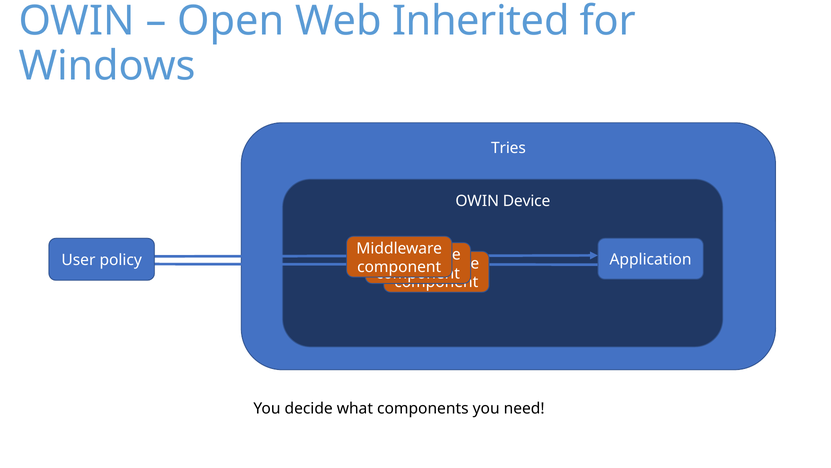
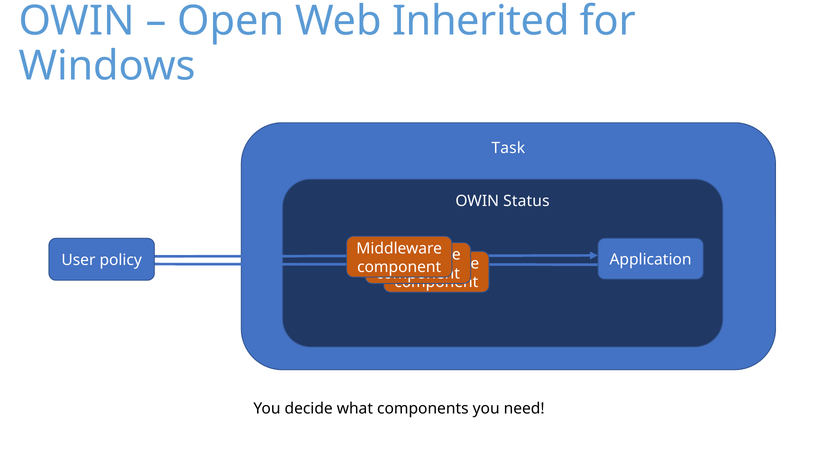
Tries: Tries -> Task (508, 148)
Device: Device -> Status (526, 201)
